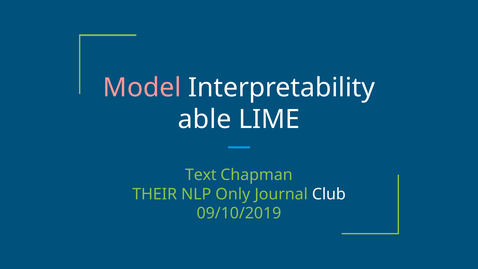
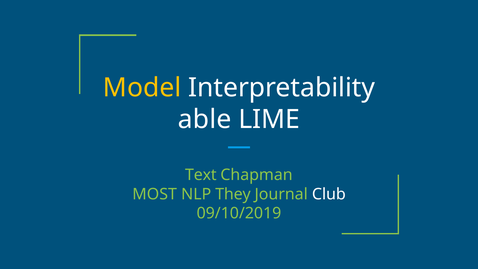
Model colour: pink -> yellow (142, 88)
THEIR: THEIR -> MOST (155, 194)
Only: Only -> They (233, 194)
